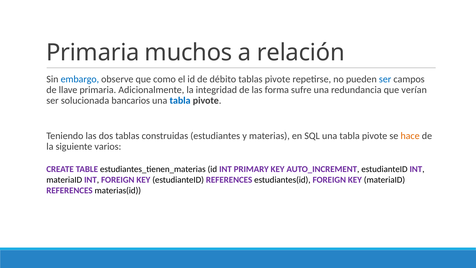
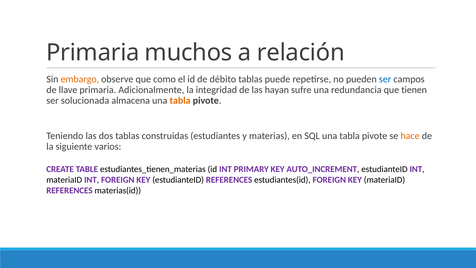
embargo colour: blue -> orange (80, 79)
tablas pivote: pivote -> puede (278, 79)
forma: forma -> hayan (277, 90)
verían: verían -> tienen (414, 90)
bancarios: bancarios -> almacena (131, 101)
tabla colour: blue -> orange (180, 101)
